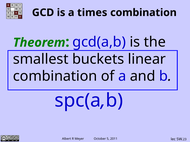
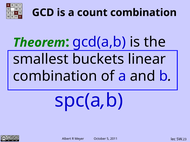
times: times -> count (92, 13)
